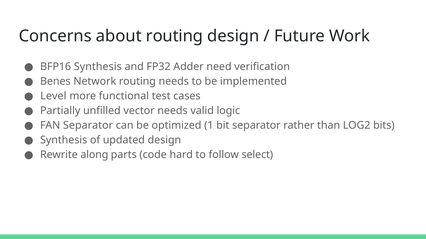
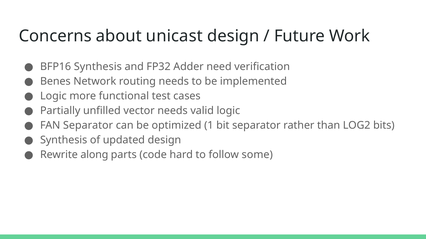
about routing: routing -> unicast (174, 36)
Level: Level -> Logic (53, 96)
select: select -> some (257, 155)
